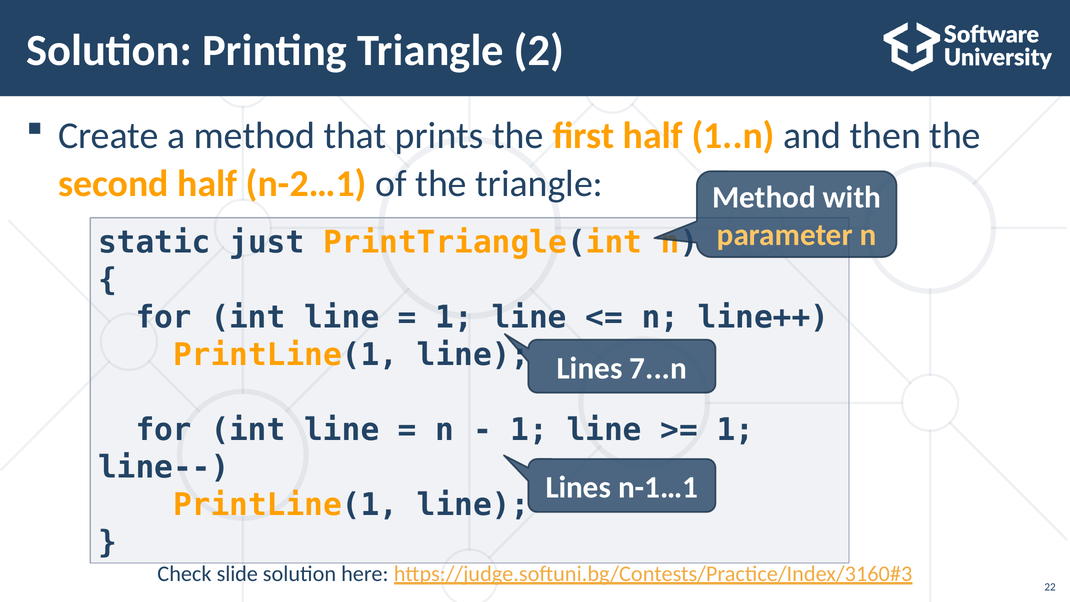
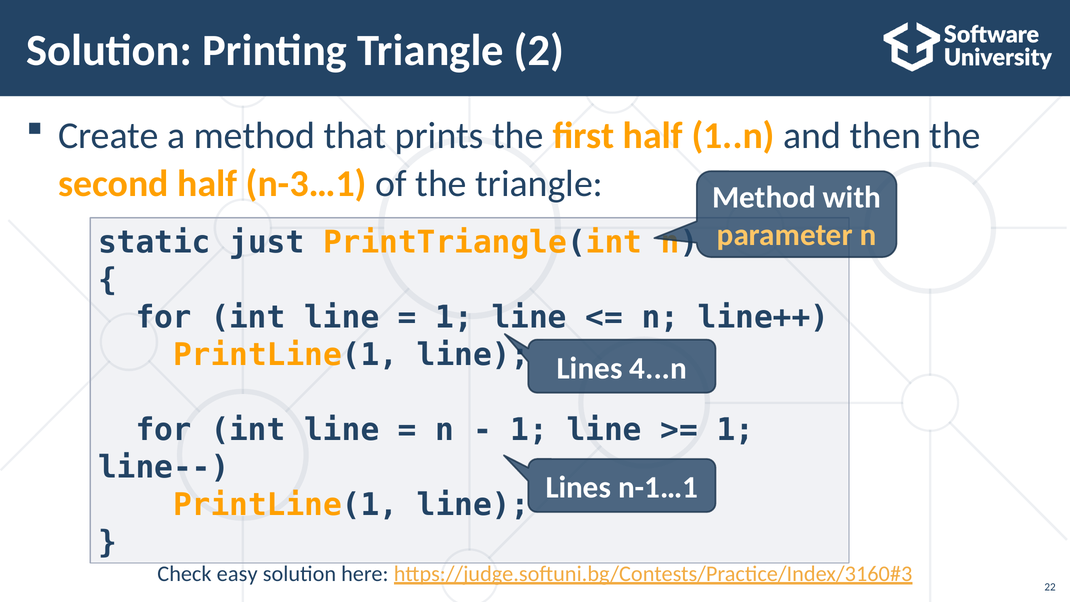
n-2…1: n-2…1 -> n-3…1 (306, 184)
7...n: 7...n -> 4...n (658, 368)
slide: slide -> easy (237, 574)
